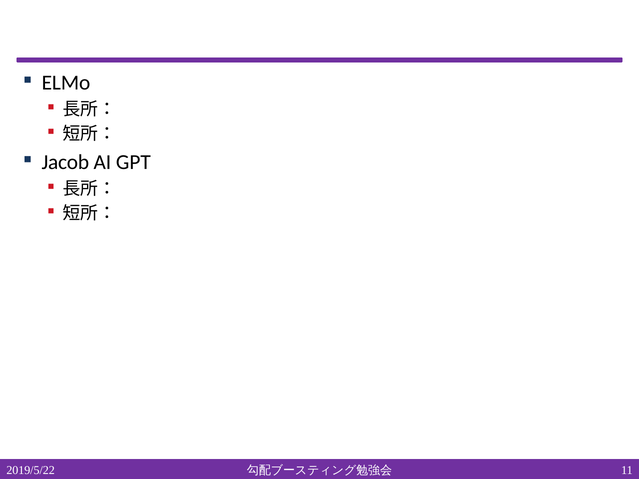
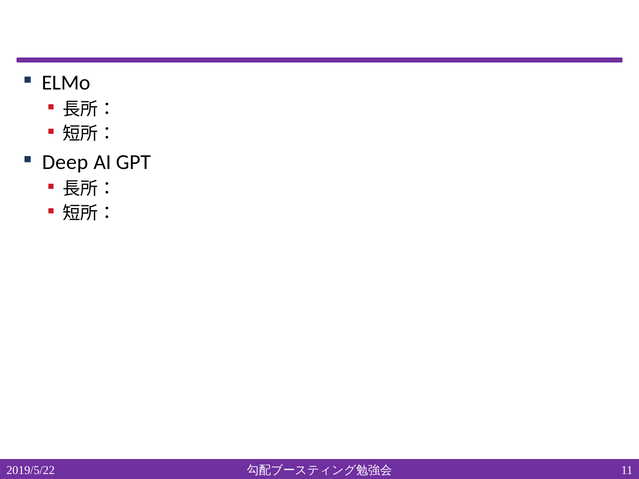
Jacob: Jacob -> Deep (65, 162)
